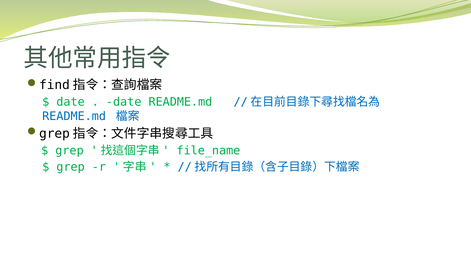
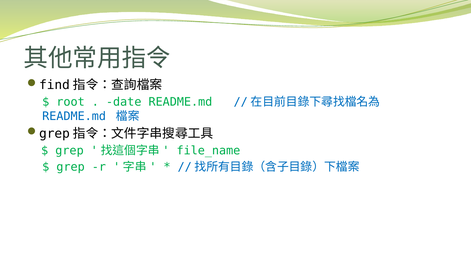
date: date -> root (71, 102)
